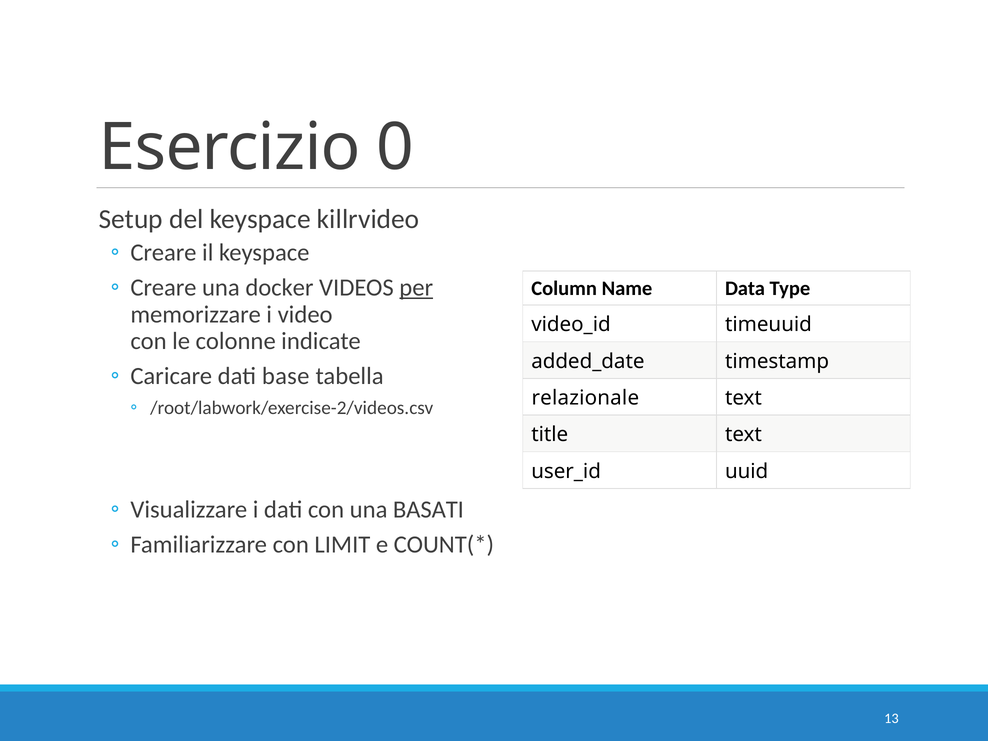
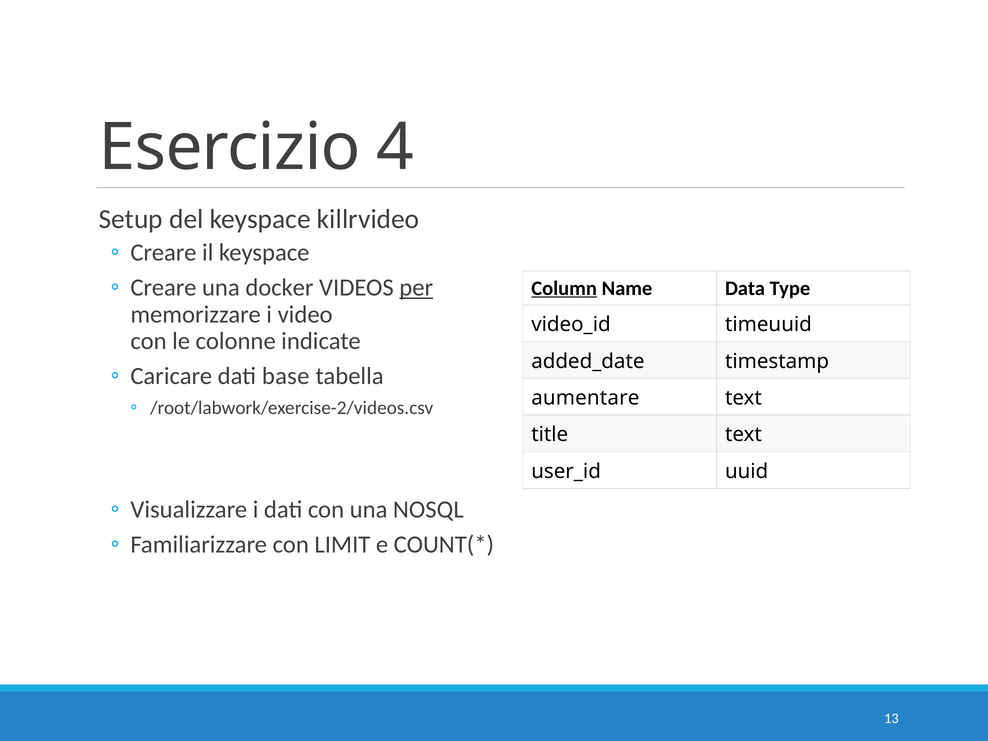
0: 0 -> 4 (395, 148)
Column underline: none -> present (564, 288)
relazionale: relazionale -> aumentare (585, 398)
BASATI: BASATI -> NOSQL (428, 510)
